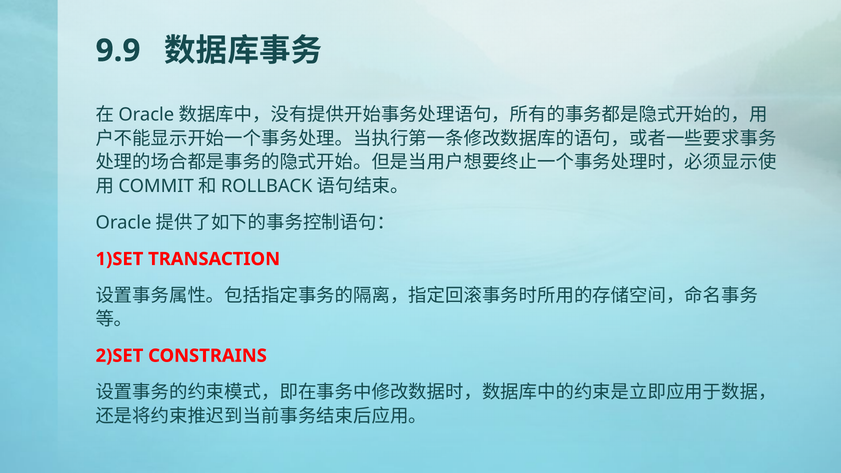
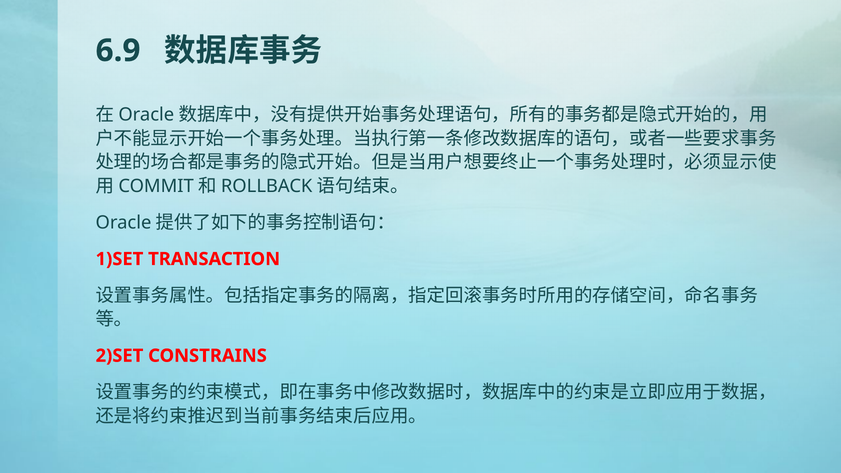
9.9: 9.9 -> 6.9 (118, 51)
